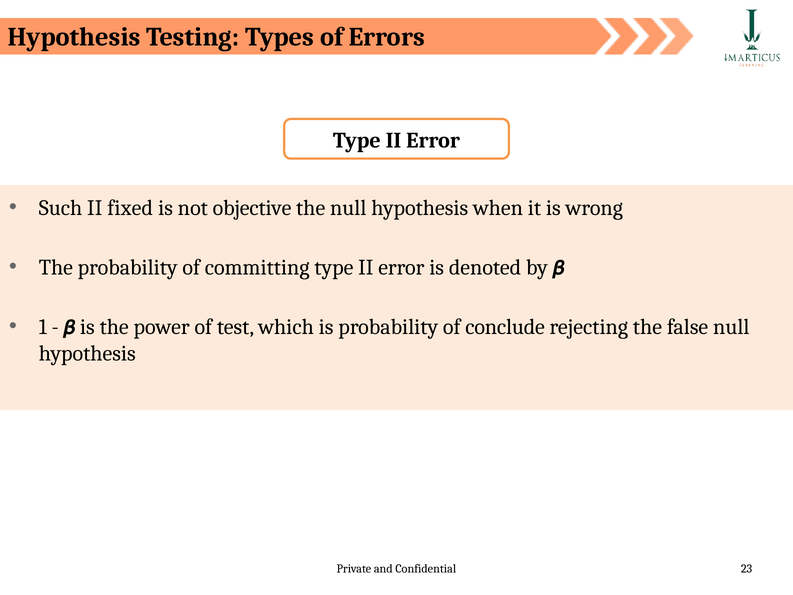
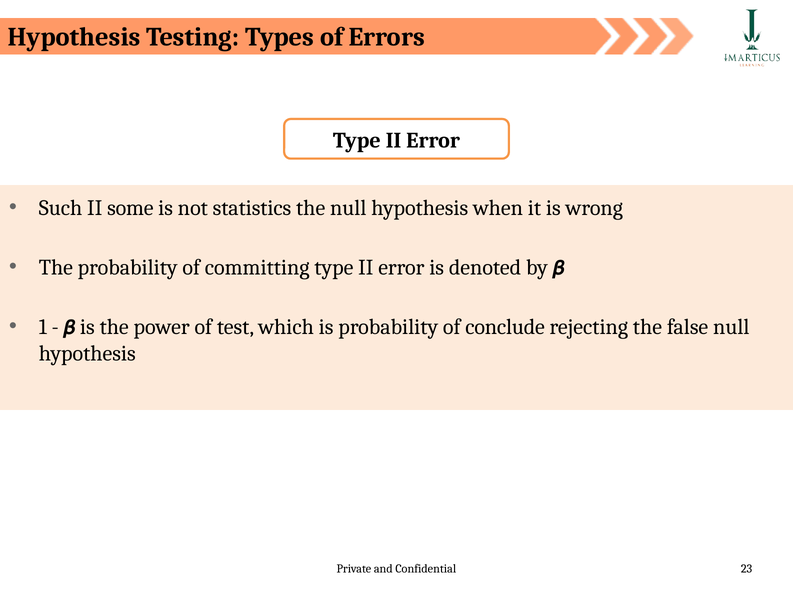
fixed: fixed -> some (130, 208)
objective: objective -> statistics (252, 208)
